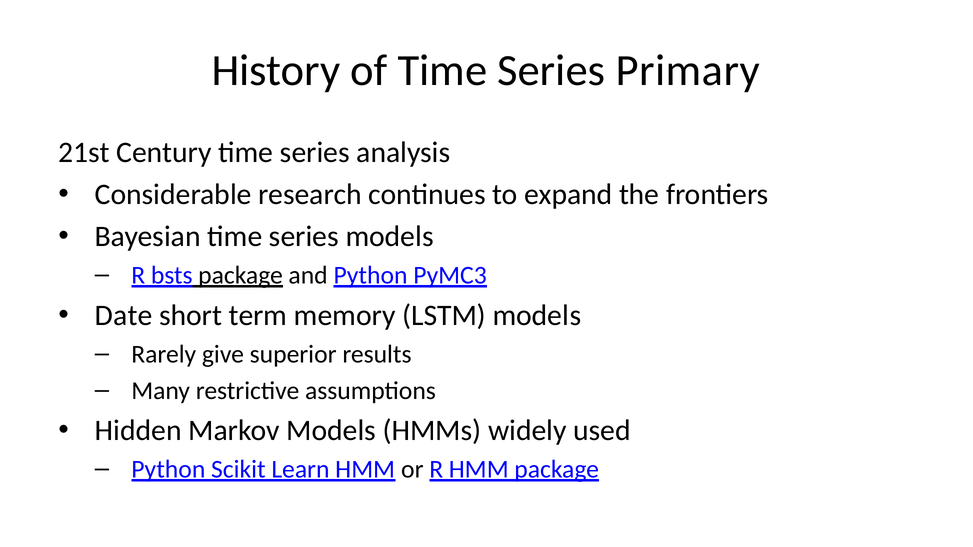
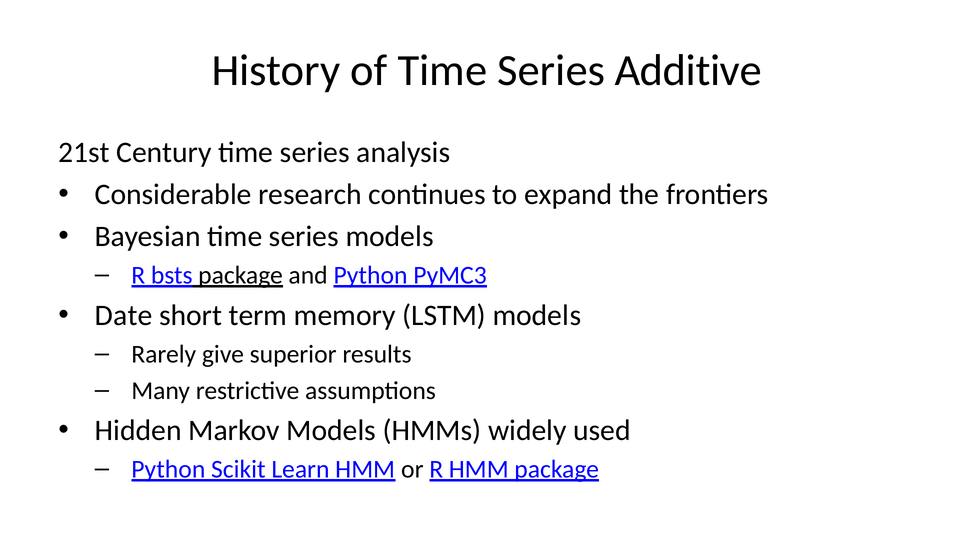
Primary: Primary -> Additive (688, 71)
